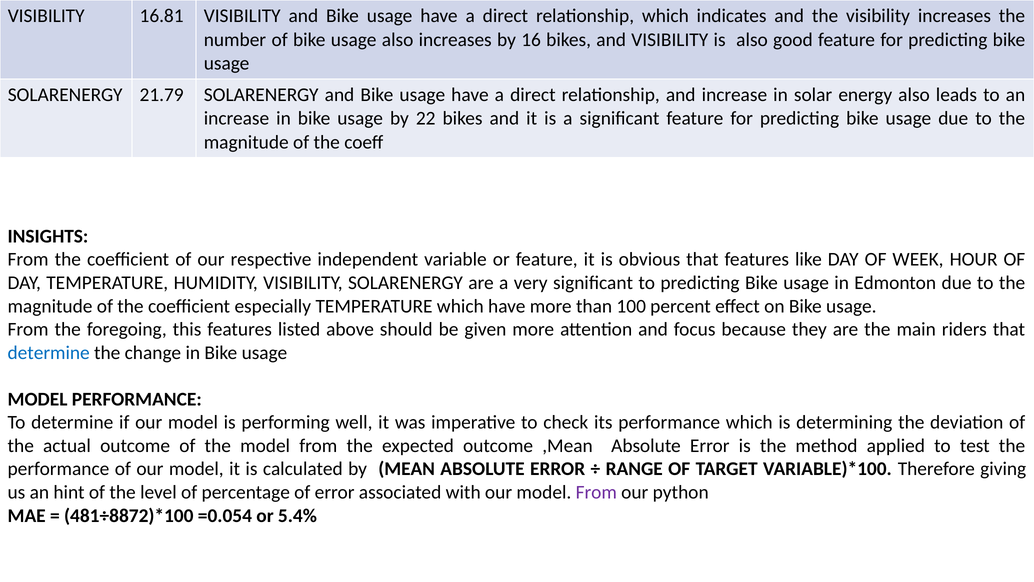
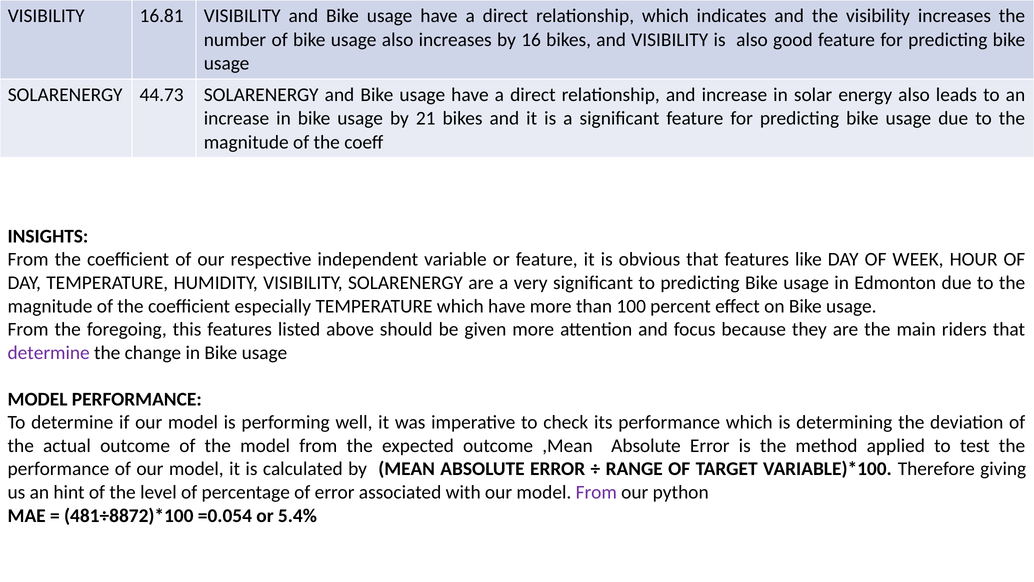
21.79: 21.79 -> 44.73 (162, 95)
22: 22 -> 21 (426, 118)
determine colour: blue -> purple (49, 352)
